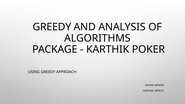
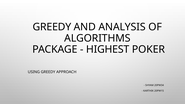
KARTHIK: KARTHIK -> HIGHEST (108, 49)
